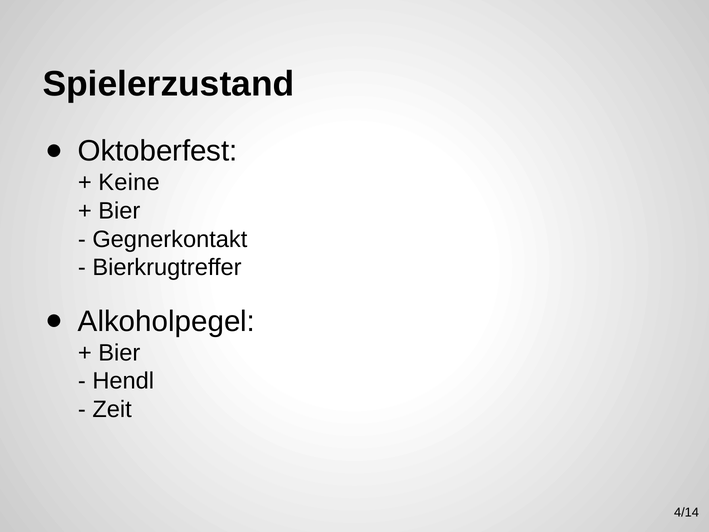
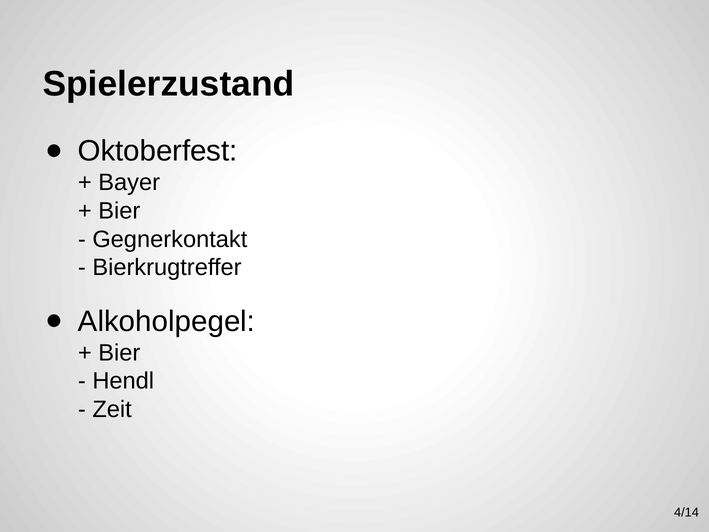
Keine: Keine -> Bayer (129, 182)
